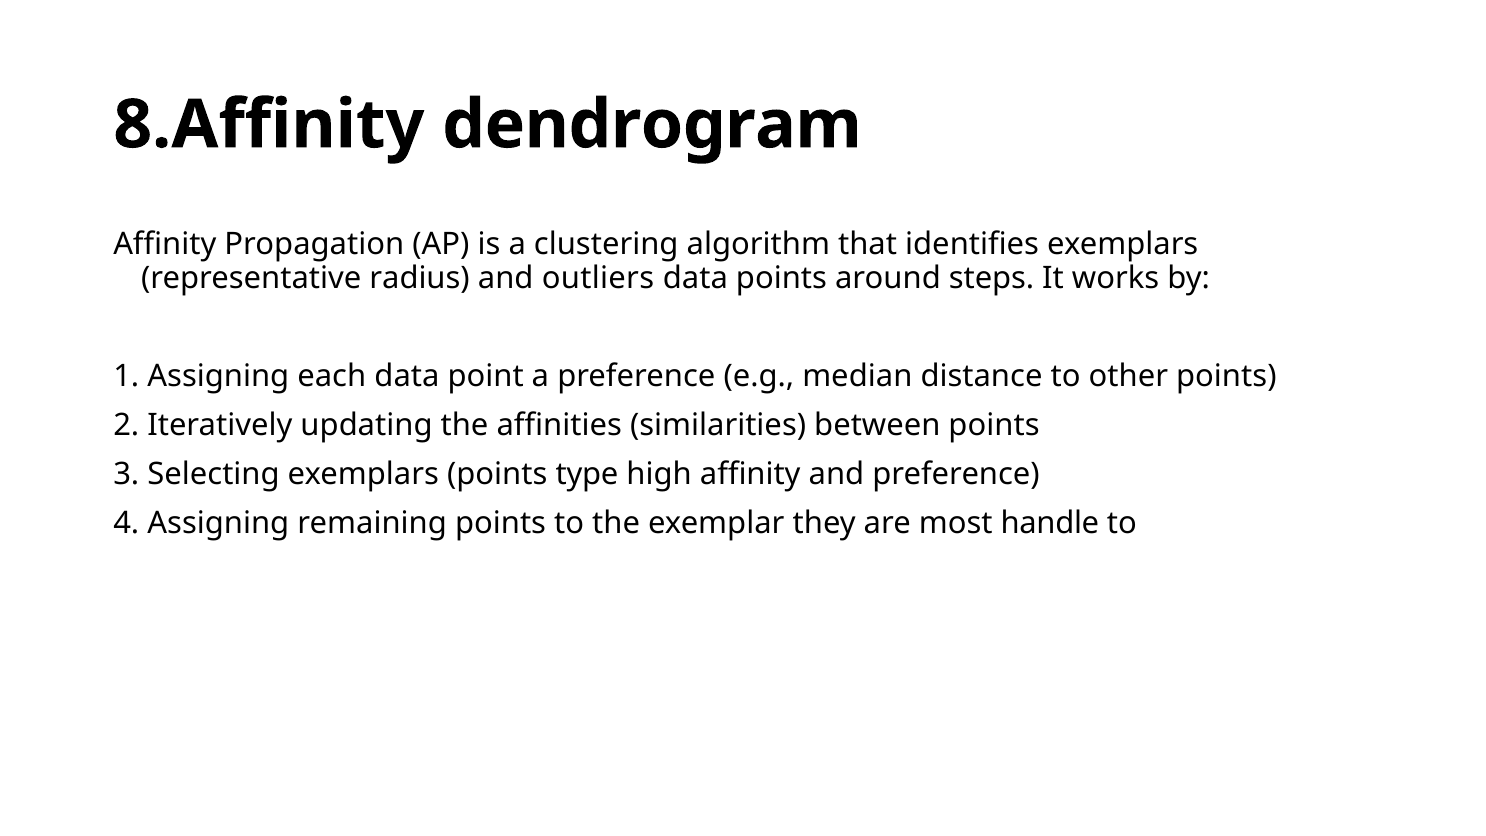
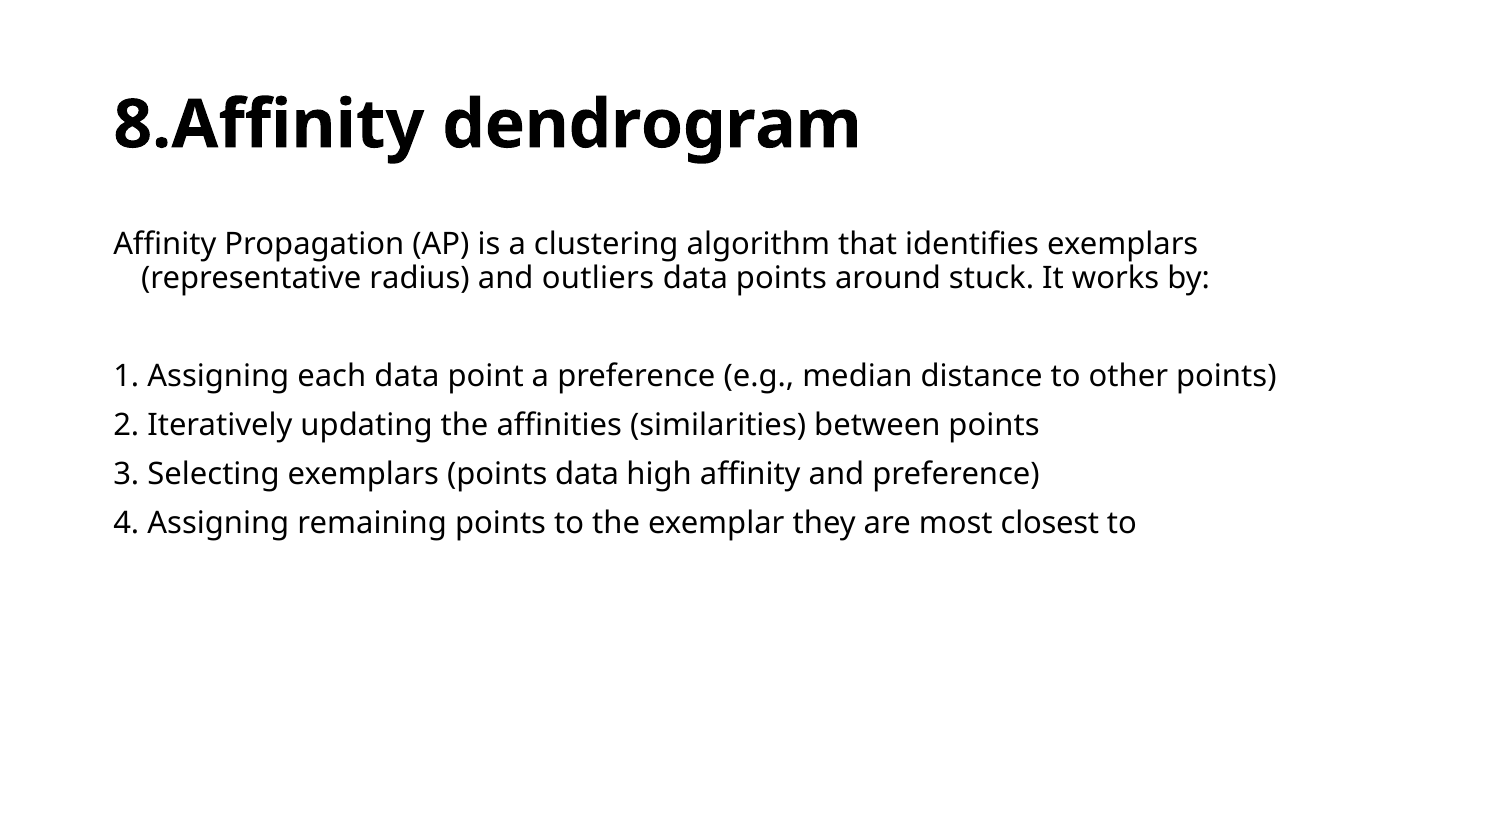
steps: steps -> stuck (992, 278)
points type: type -> data (587, 474)
handle: handle -> closest (1050, 523)
